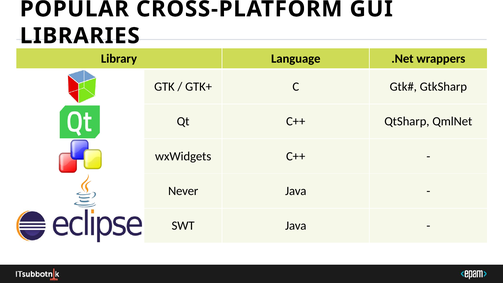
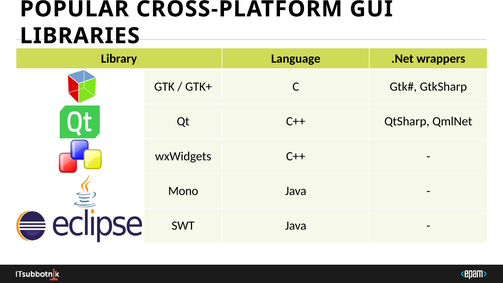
Never: Never -> Mono (183, 191)
